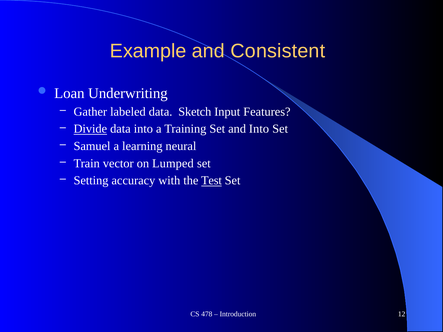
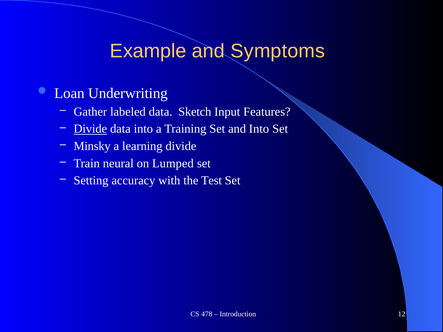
Consistent: Consistent -> Symptoms (278, 51)
Samuel: Samuel -> Minsky (92, 146)
learning neural: neural -> divide (181, 146)
vector: vector -> neural (118, 163)
Test underline: present -> none (212, 181)
